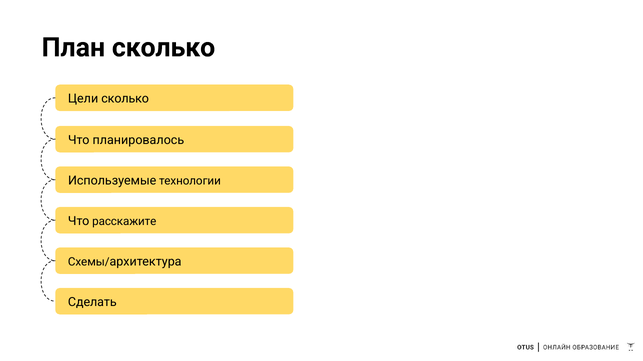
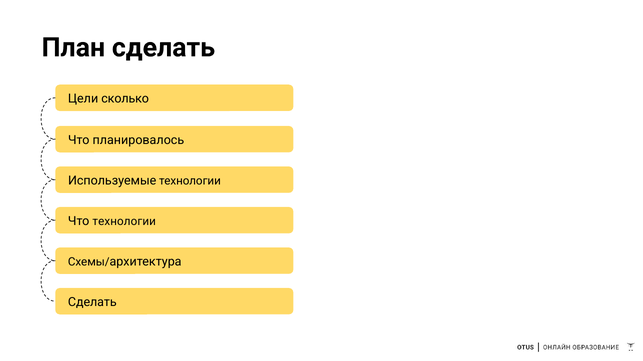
План сколько: сколько -> сделать (163, 48)
Что расскажите: расскажите -> технологии (124, 222)
